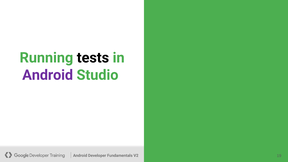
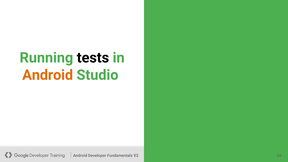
Android colour: purple -> orange (48, 75)
